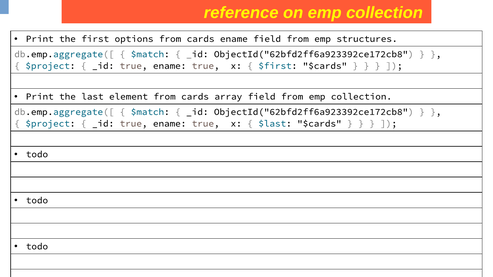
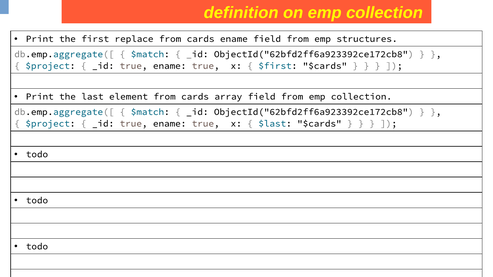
reference: reference -> definition (241, 13)
options: options -> replace (134, 39)
